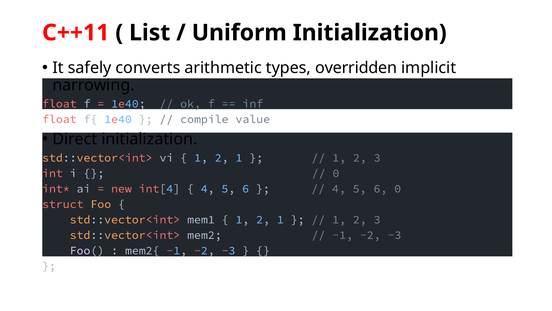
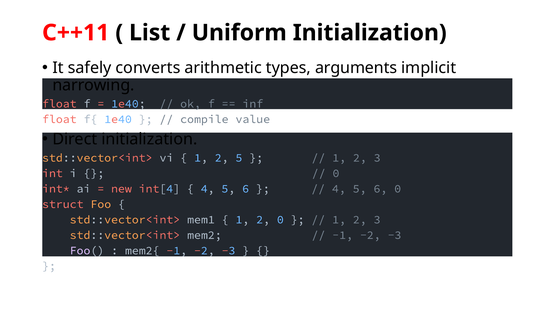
overridden: overridden -> arguments (356, 68)
1: 1 -> 5 (239, 158)
1: 1 -> 0 (280, 219)
